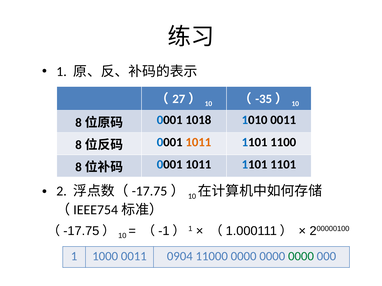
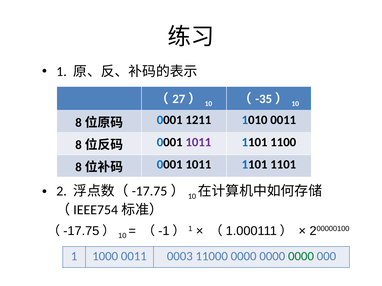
1018: 1018 -> 1211 (198, 120)
1011 colour: orange -> purple (198, 142)
0904: 0904 -> 0003 (180, 257)
